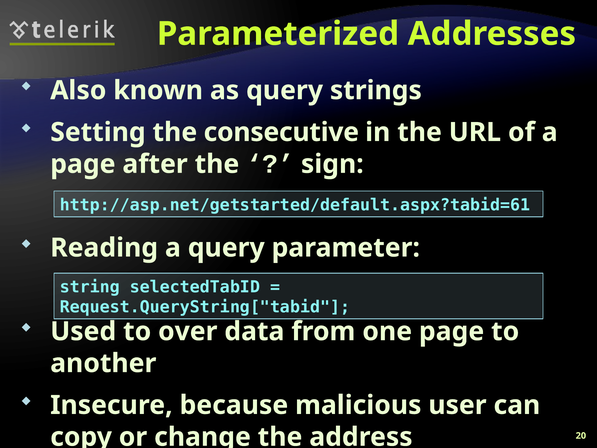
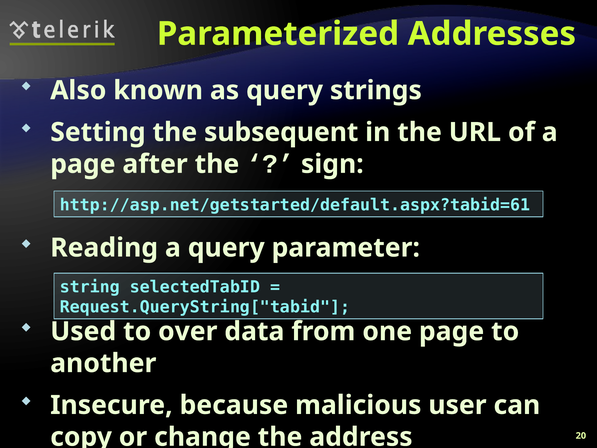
consecutive: consecutive -> subsequent (281, 132)
